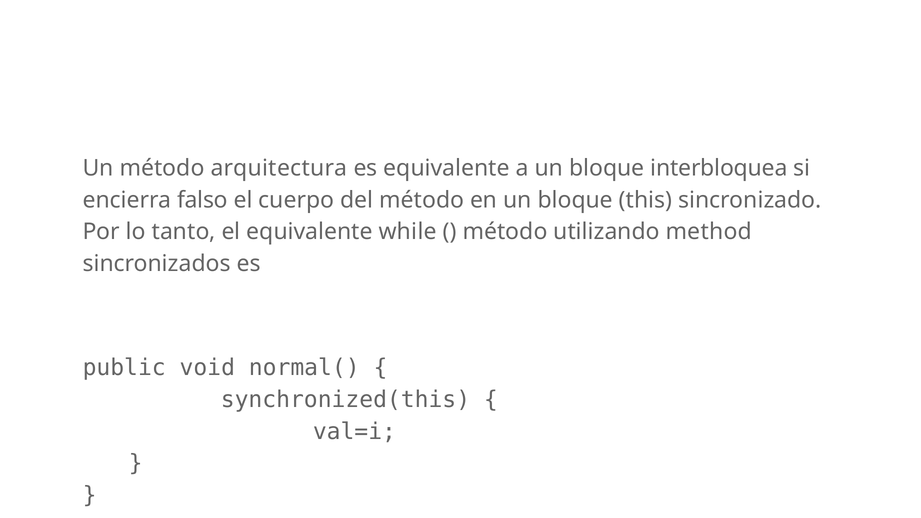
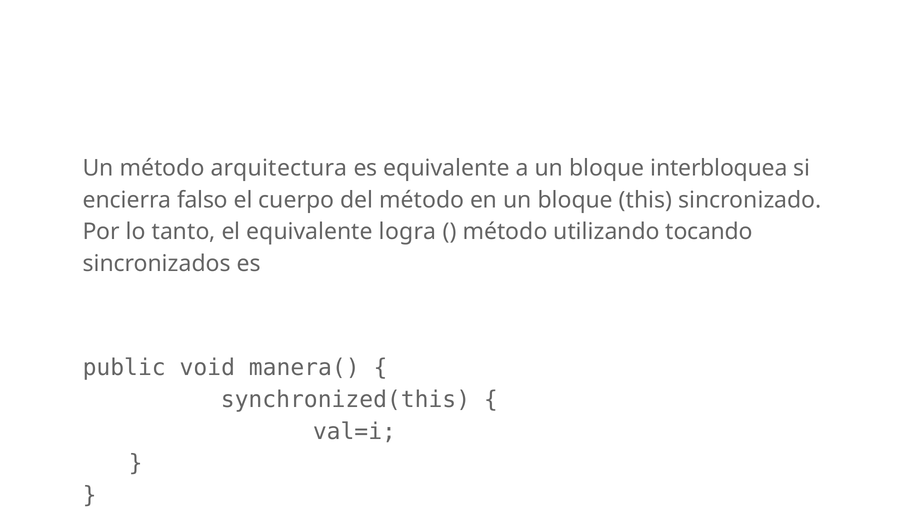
while: while -> logra (408, 232)
method: method -> tocando (709, 232)
normal(: normal( -> manera( (304, 368)
